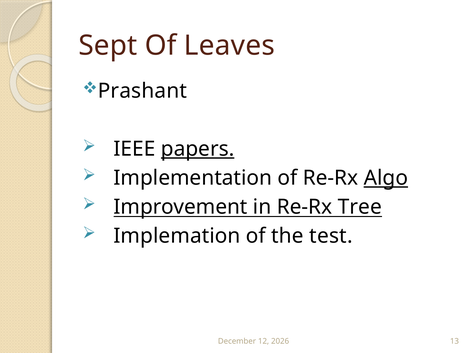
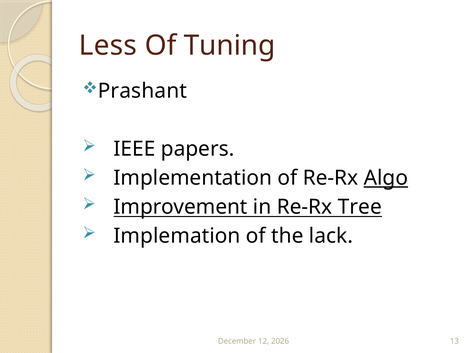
Sept: Sept -> Less (108, 45)
Leaves: Leaves -> Tuning (230, 45)
papers underline: present -> none (198, 149)
test: test -> lack (331, 236)
